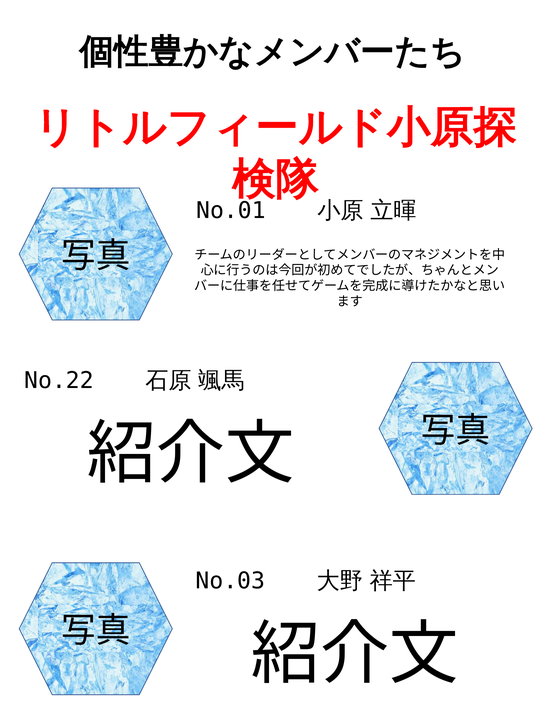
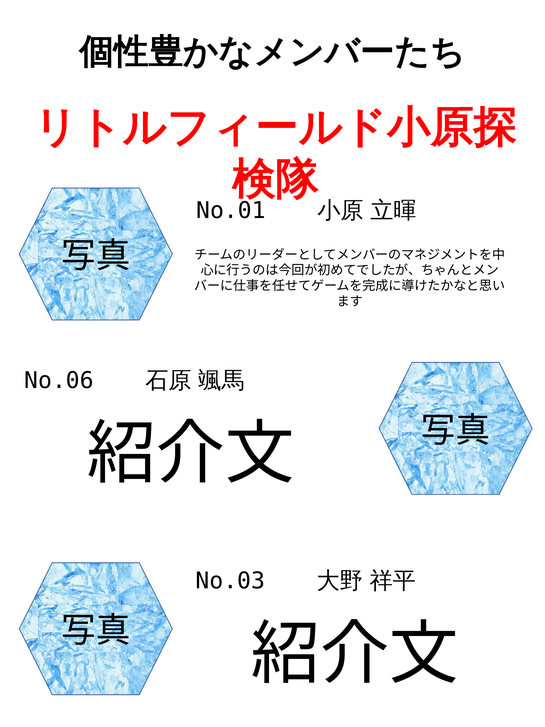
No.22: No.22 -> No.06 (59, 380)
